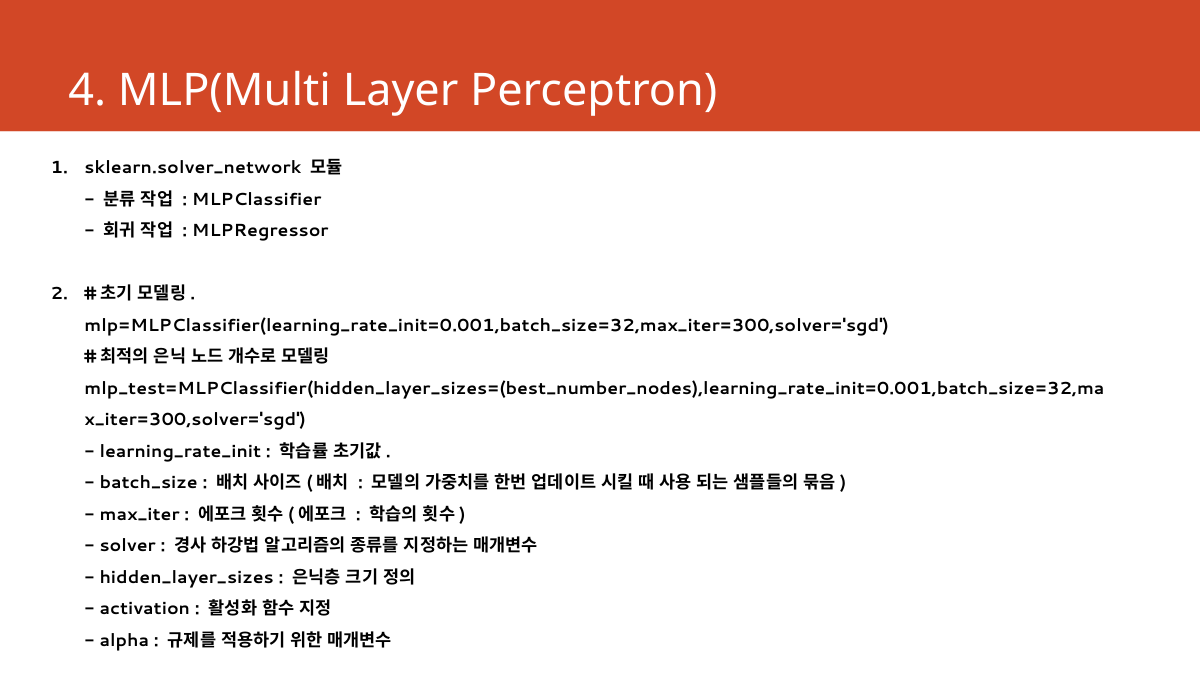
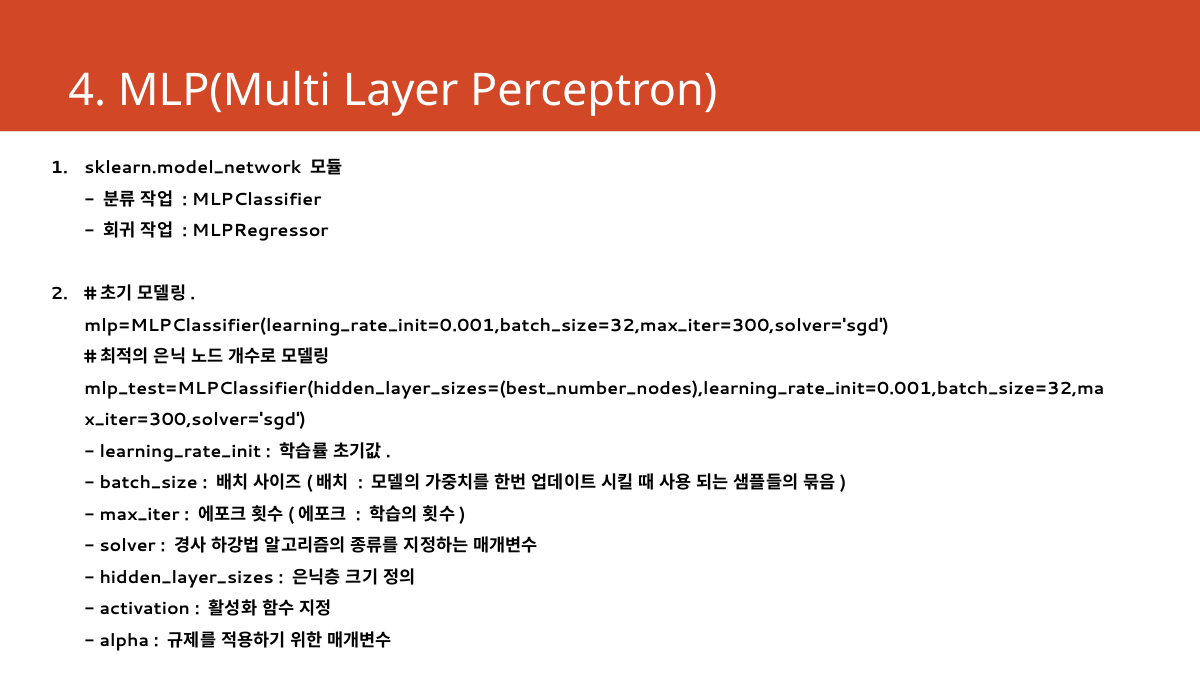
sklearn.solver_network: sklearn.solver_network -> sklearn.model_network (193, 168)
